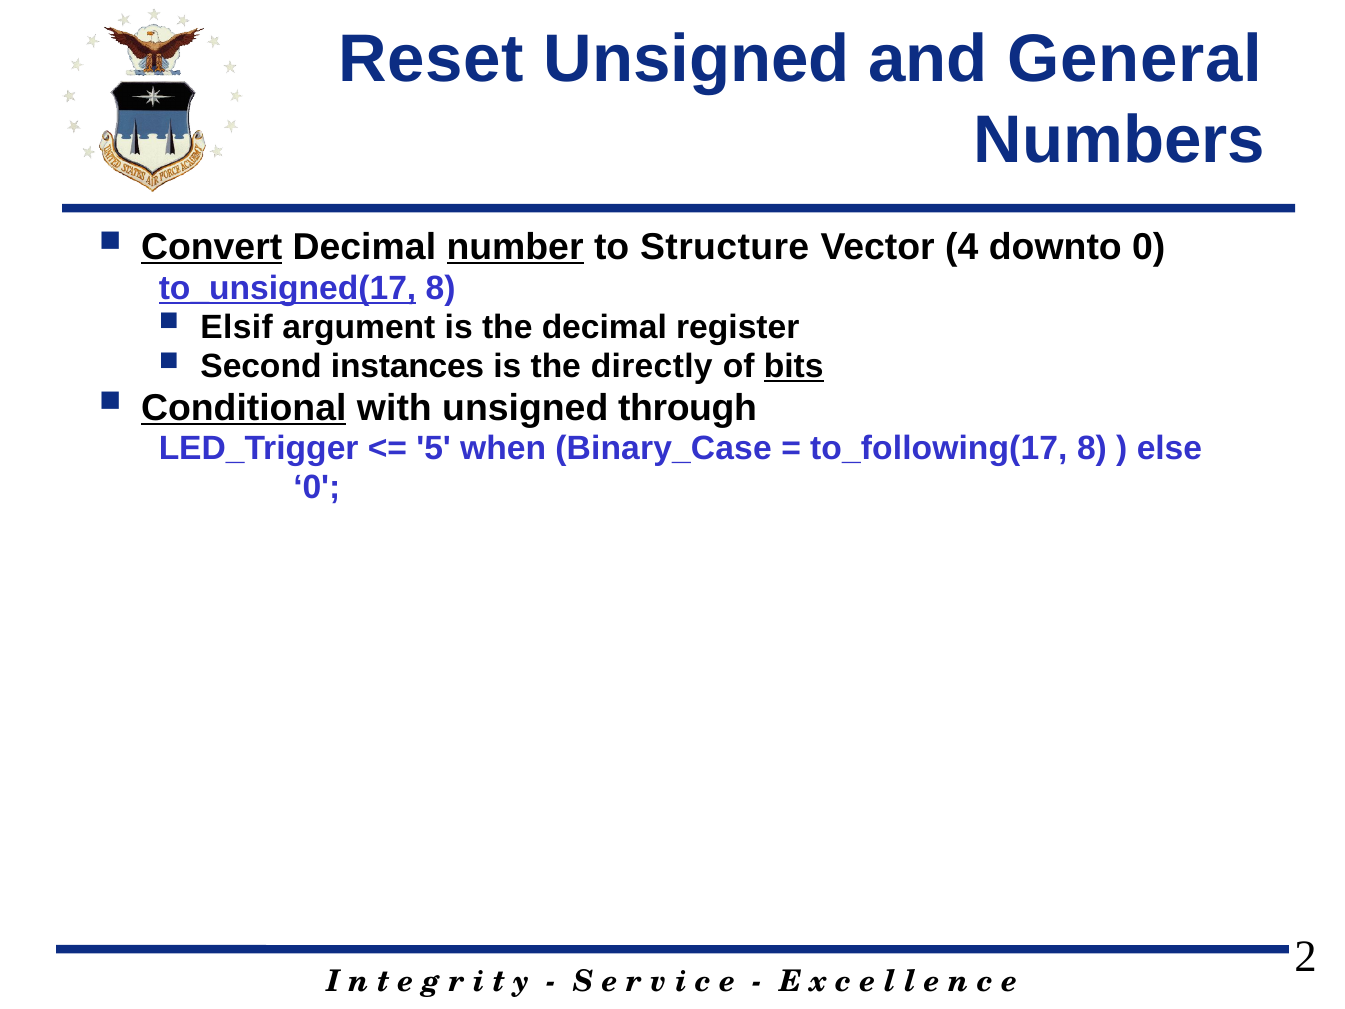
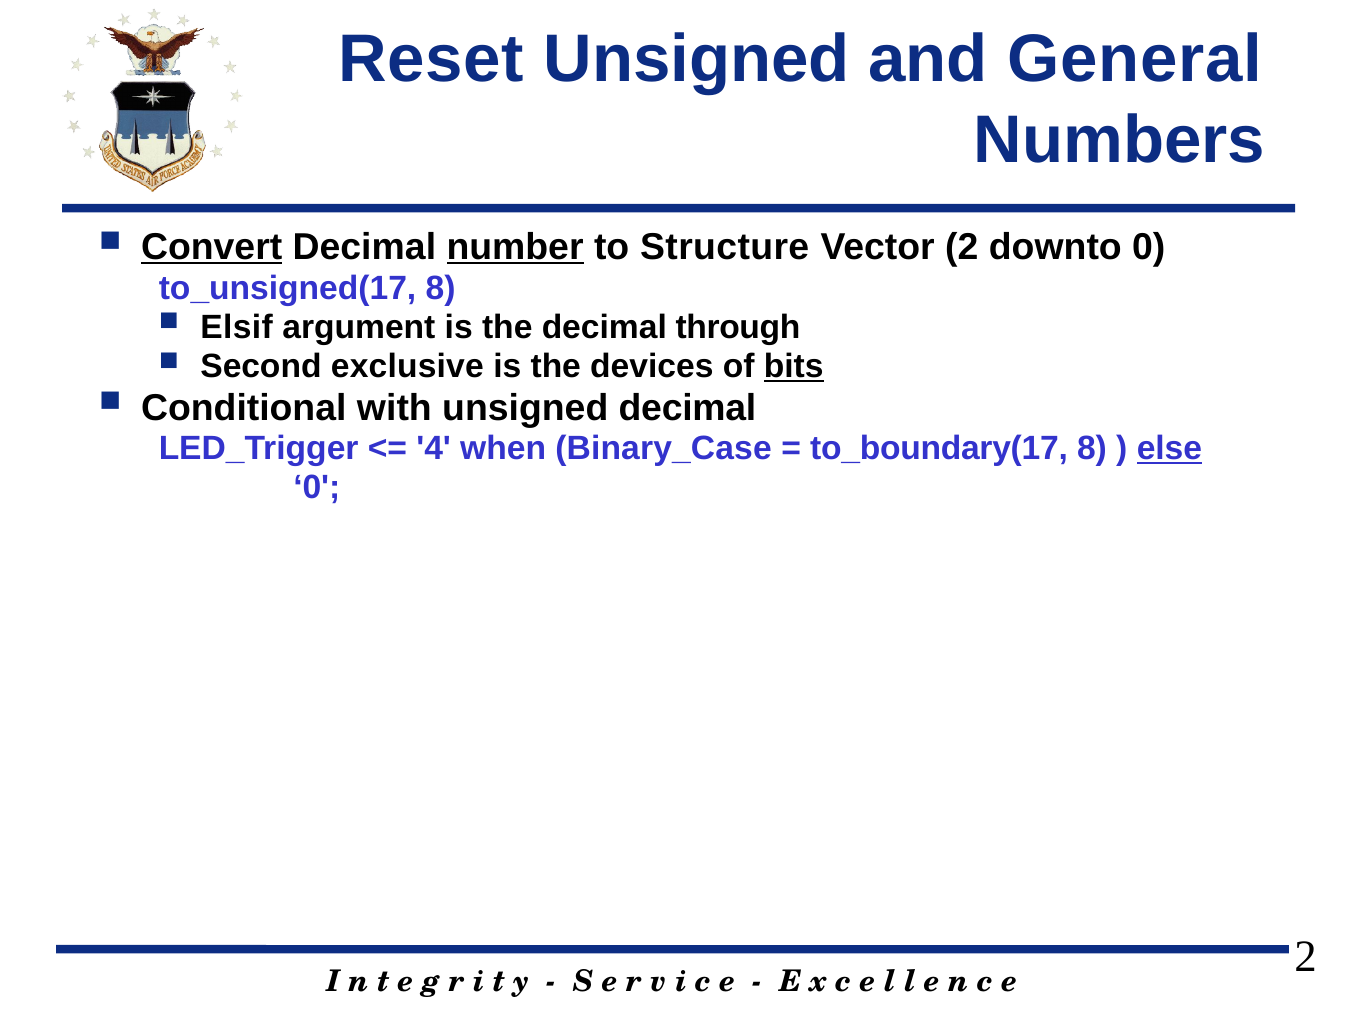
Vector 4: 4 -> 2 (962, 247)
to_unsigned(17 underline: present -> none (288, 288)
register: register -> through (738, 327)
instances: instances -> exclusive (407, 366)
directly: directly -> devices (652, 366)
Conditional underline: present -> none (244, 408)
unsigned through: through -> decimal (687, 408)
5: 5 -> 4 (434, 449)
to_following(17: to_following(17 -> to_boundary(17 (939, 449)
else underline: none -> present (1169, 449)
